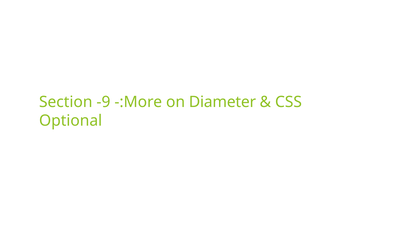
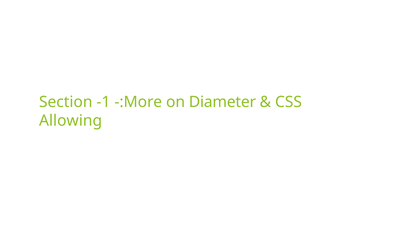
-9: -9 -> -1 (103, 102)
Optional: Optional -> Allowing (71, 120)
